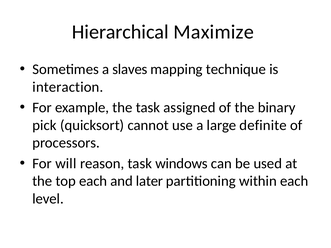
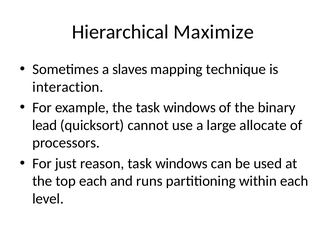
the task assigned: assigned -> windows (190, 108)
pick: pick -> lead (45, 125)
definite: definite -> allocate (263, 125)
will: will -> just (66, 164)
later: later -> runs (149, 181)
